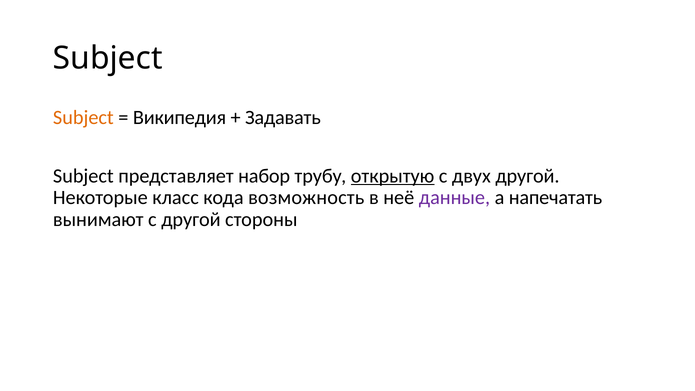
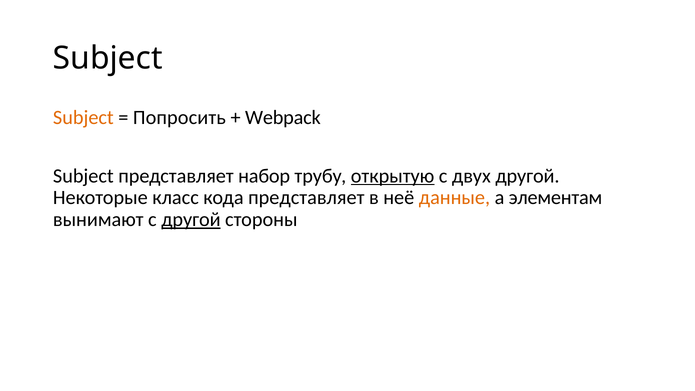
Википедия: Википедия -> Попросить (179, 118)
Задавать: Задавать -> Webpack (283, 118)
кода возможность: возможность -> представляет (306, 198)
данные colour: purple -> orange (454, 198)
напечатать: напечатать -> элементам (555, 198)
другой underline: none -> present (191, 220)
